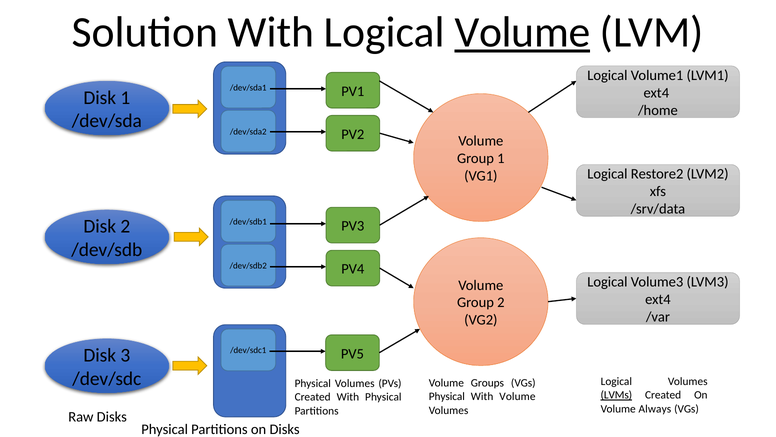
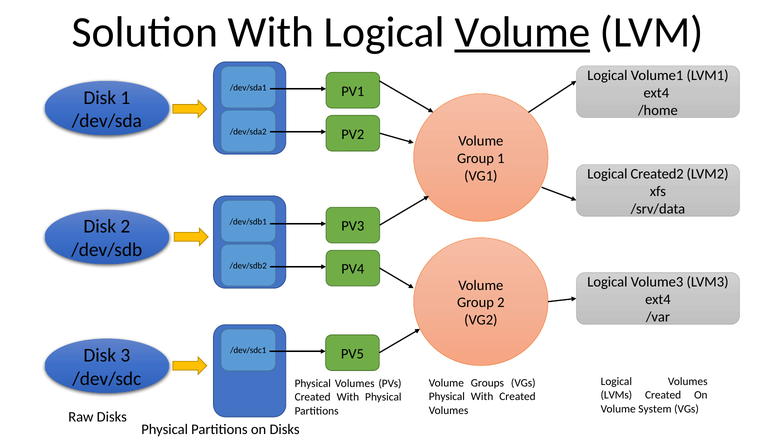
Restore2: Restore2 -> Created2 (657, 174)
LVMs underline: present -> none (616, 395)
With Volume: Volume -> Created (517, 396)
Always: Always -> System (655, 408)
